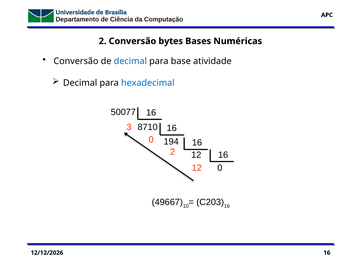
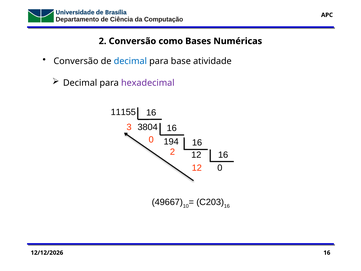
bytes: bytes -> como (171, 41)
hexadecimal colour: blue -> purple (148, 83)
50077: 50077 -> 11155 (123, 112)
8710: 8710 -> 3804 (148, 127)
